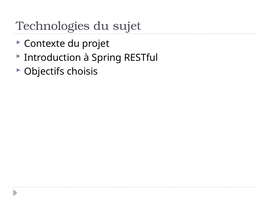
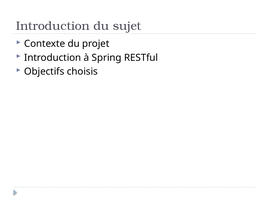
Technologies: Technologies -> Introduction (53, 26)
